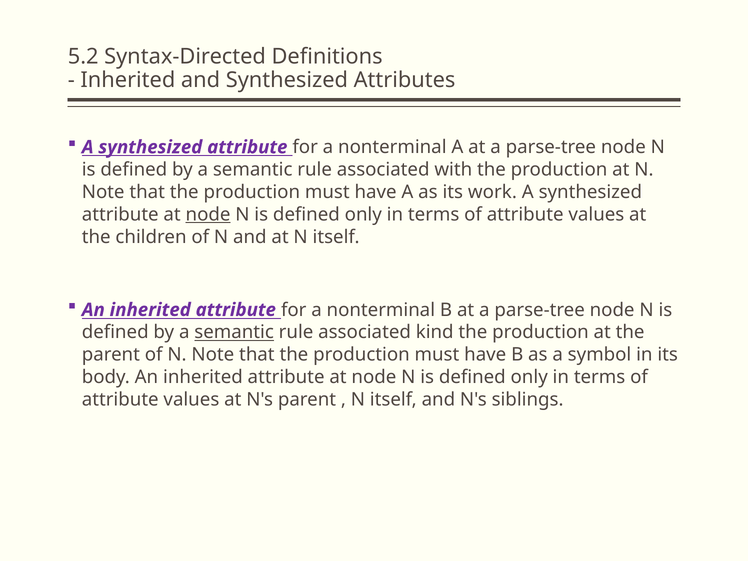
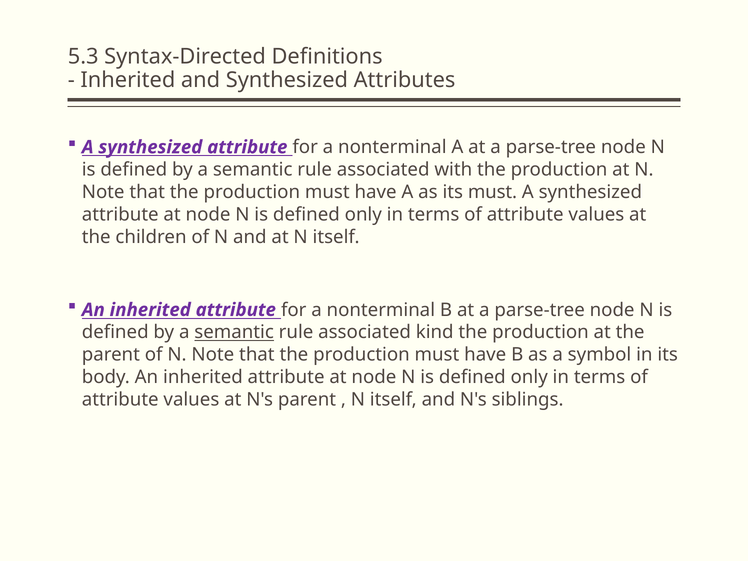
5.2: 5.2 -> 5.3 (83, 57)
its work: work -> must (493, 192)
node underline: present -> none (208, 214)
